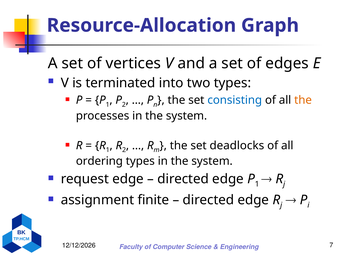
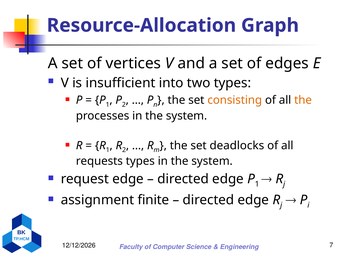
terminated: terminated -> insufficient (120, 83)
consisting colour: blue -> orange (235, 100)
ordering: ordering -> requests (99, 161)
